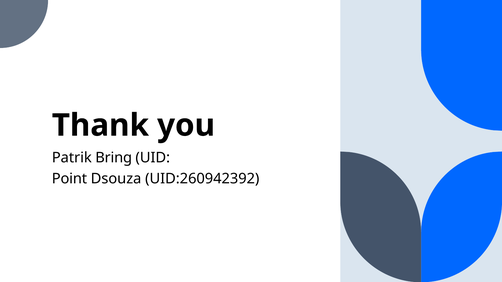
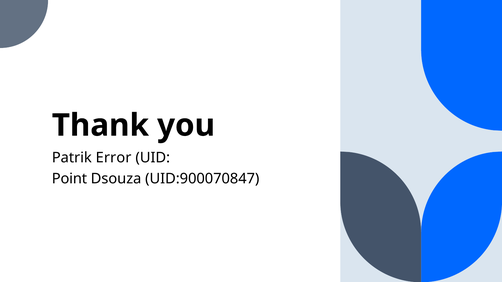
Bring: Bring -> Error (114, 158)
UID:260942392: UID:260942392 -> UID:900070847 (202, 179)
